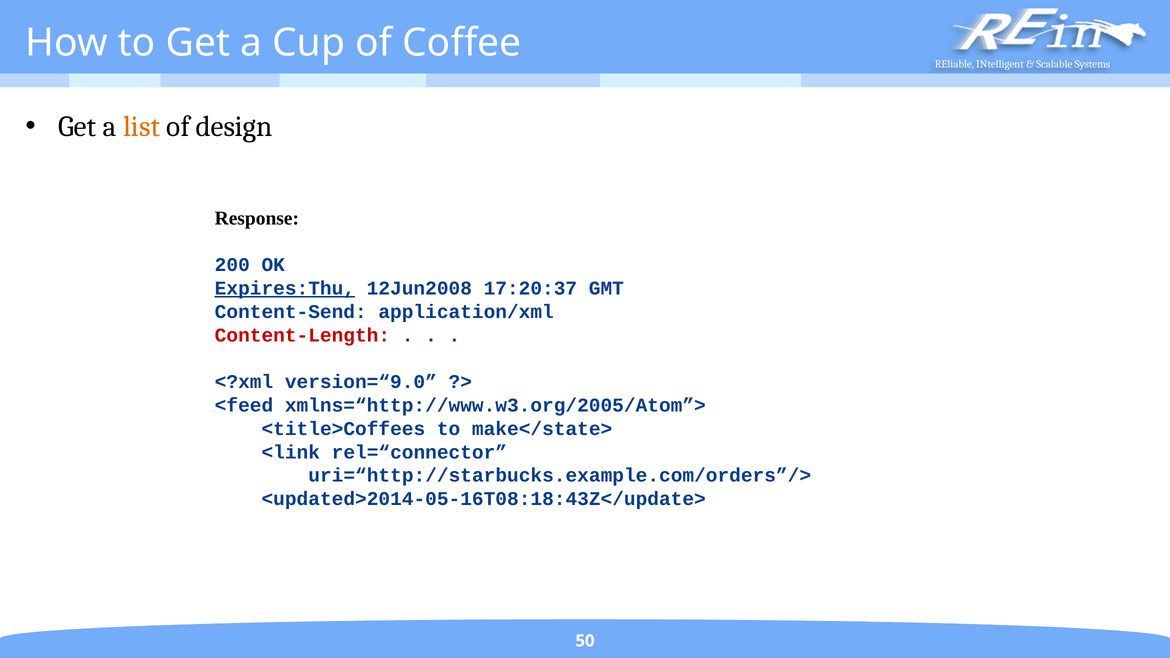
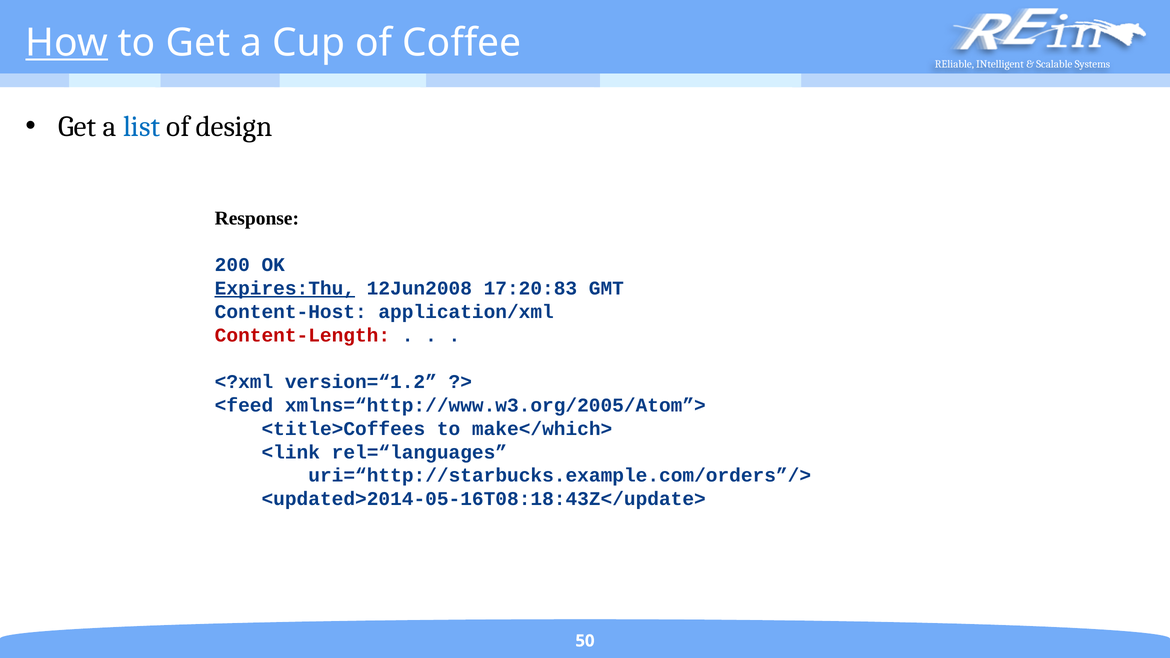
How underline: none -> present (67, 43)
list colour: orange -> blue (142, 127)
17:20:37: 17:20:37 -> 17:20:83 (530, 288)
Content-Send: Content-Send -> Content-Host (291, 312)
version=“9.0: version=“9.0 -> version=“1.2 (361, 382)
make</state>: make</state> -> make</which> (542, 429)
rel=“connector: rel=“connector -> rel=“languages (419, 452)
